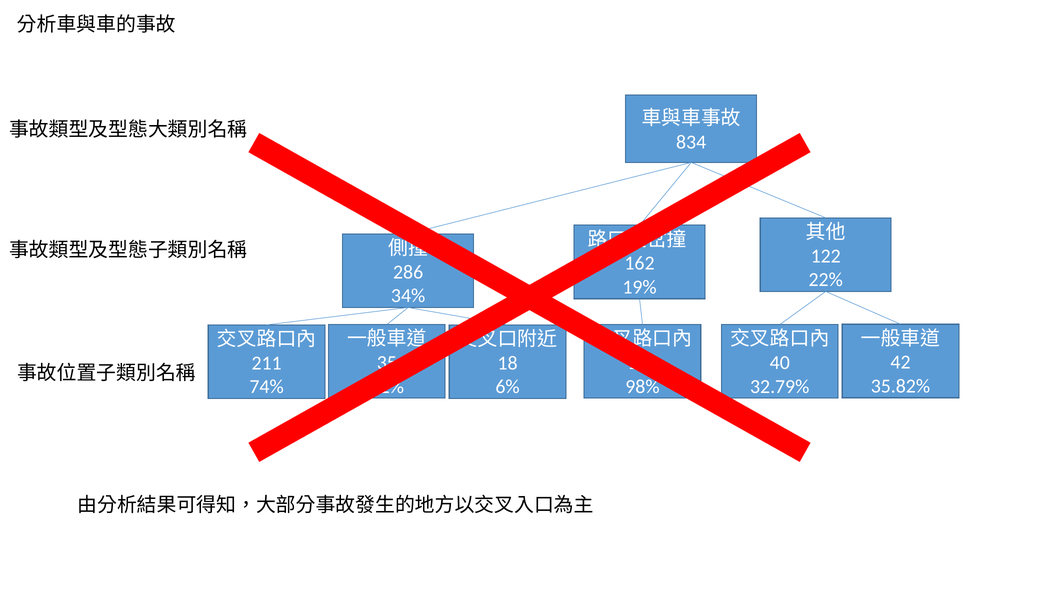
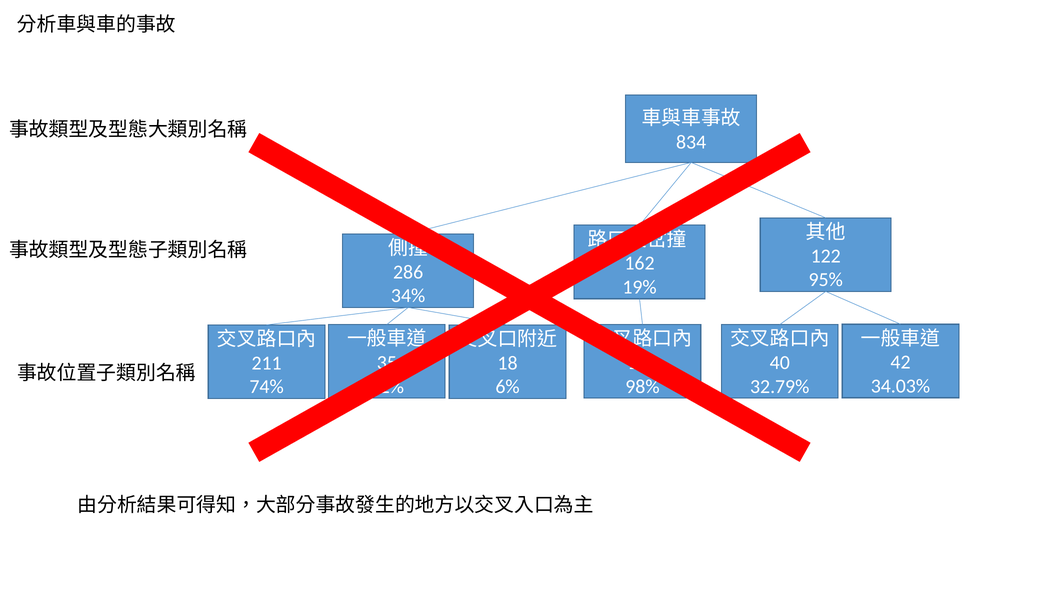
22%: 22% -> 95% (826, 280)
35.82%: 35.82% -> 34.03% (900, 387)
